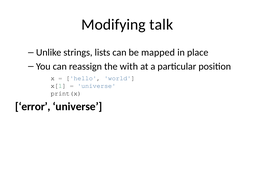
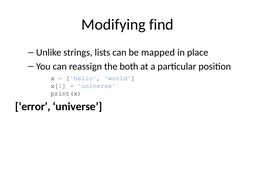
talk: talk -> find (161, 25)
with: with -> both (129, 66)
